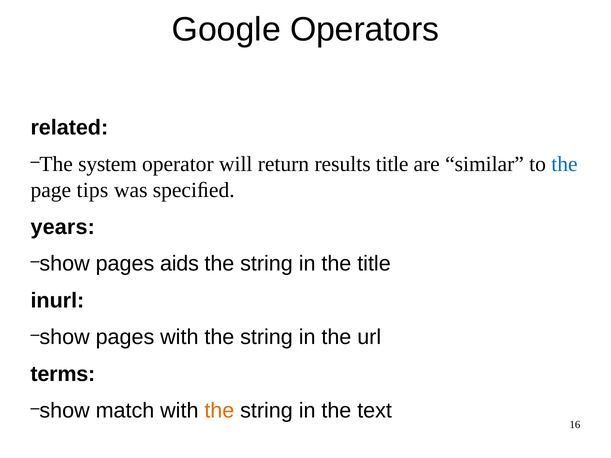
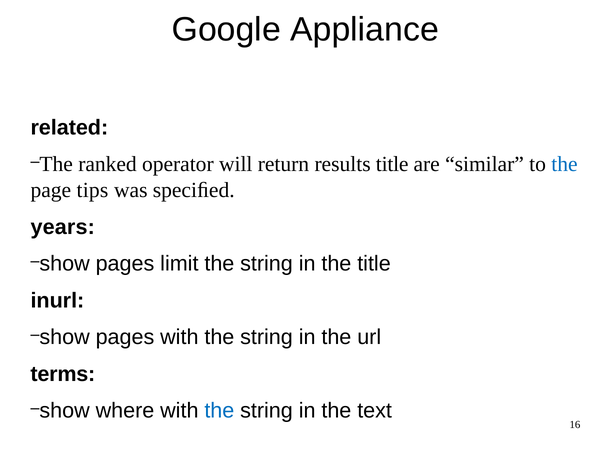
Operators: Operators -> Appliance (365, 30)
system: system -> ranked (107, 164)
aids: aids -> limit (179, 264)
match: match -> where (125, 411)
the colour: orange -> blue (219, 411)
